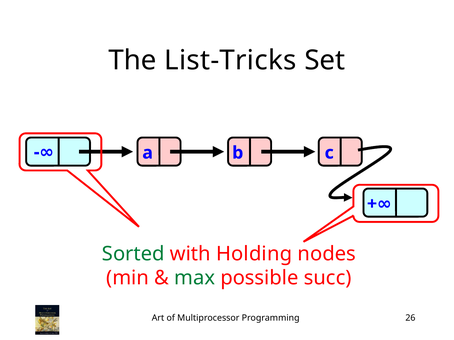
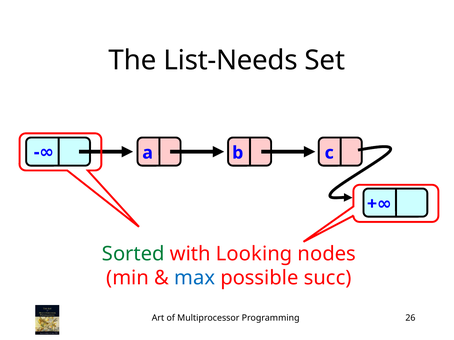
List-Tricks: List-Tricks -> List-Needs (231, 61)
Holding: Holding -> Looking (254, 254)
max colour: green -> blue (195, 278)
